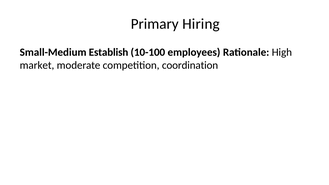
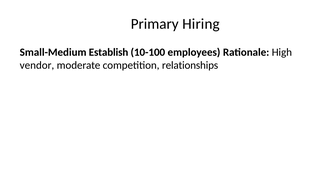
market: market -> vendor (37, 65)
coordination: coordination -> relationships (190, 65)
